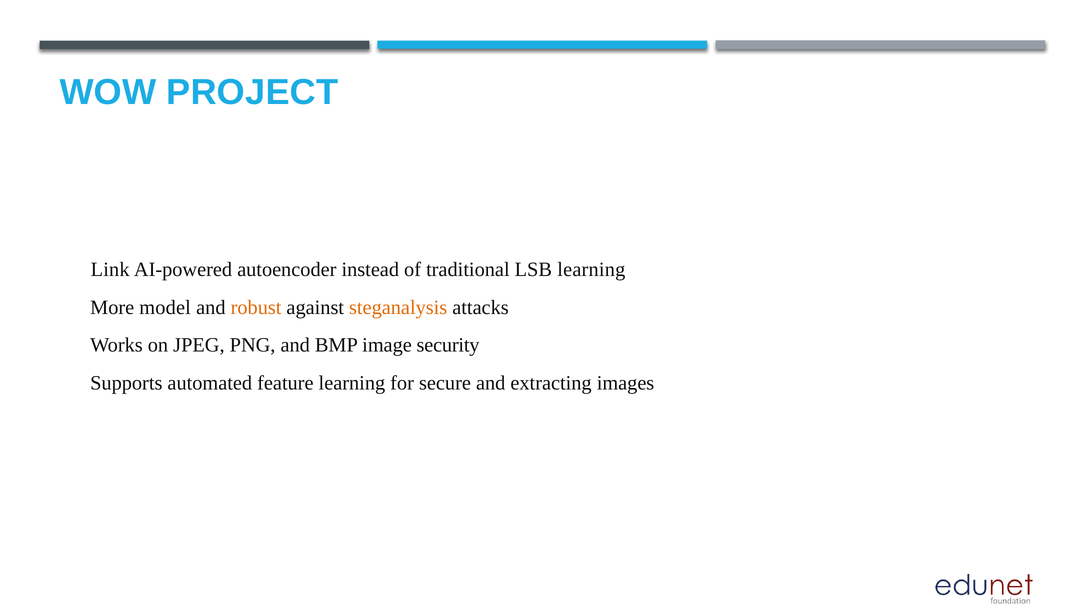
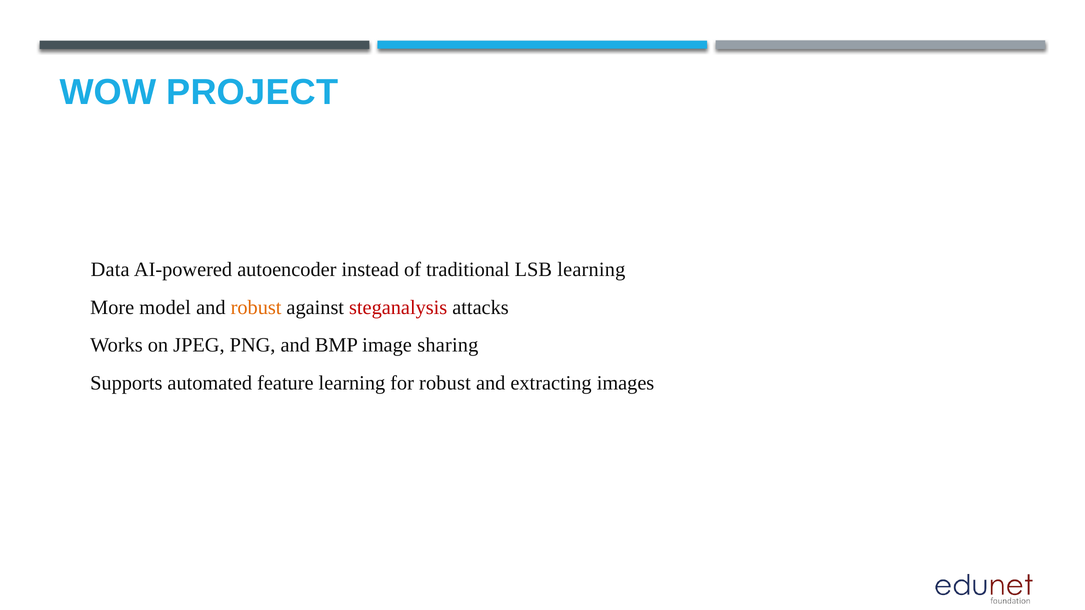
Link: Link -> Data (110, 270)
steganalysis colour: orange -> red (398, 308)
security: security -> sharing (448, 345)
for secure: secure -> robust (445, 383)
